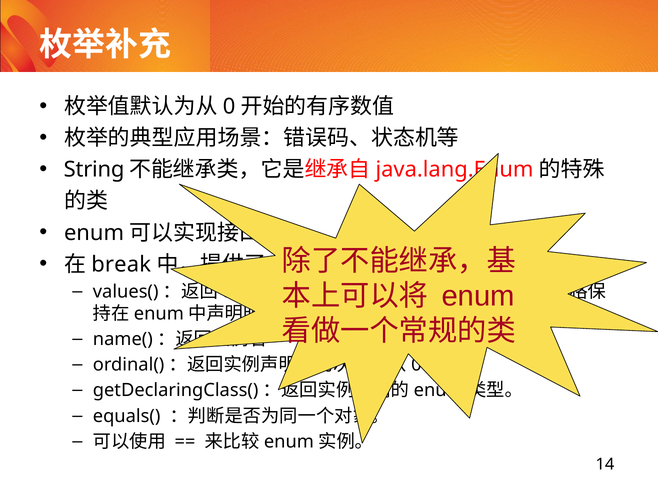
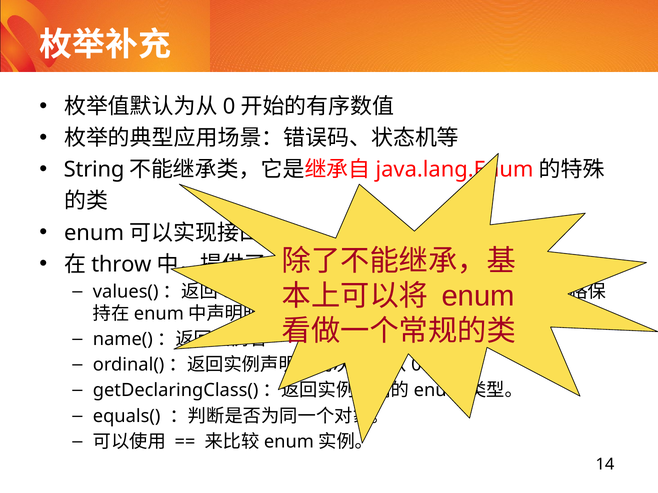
break: break -> throw (121, 265)
